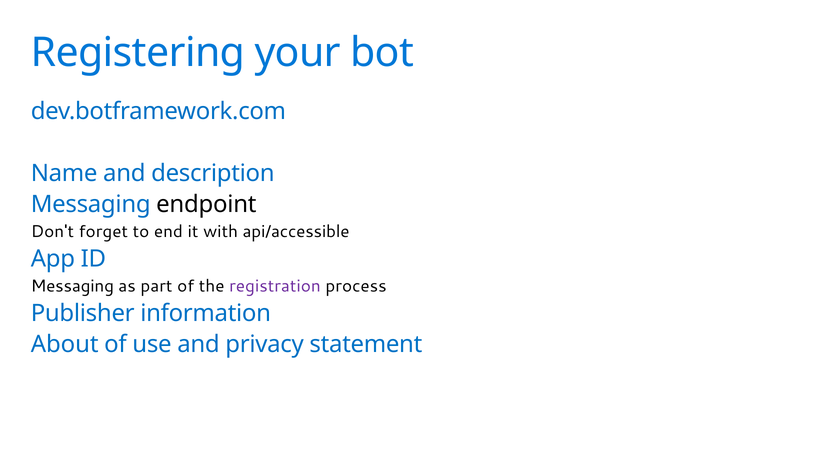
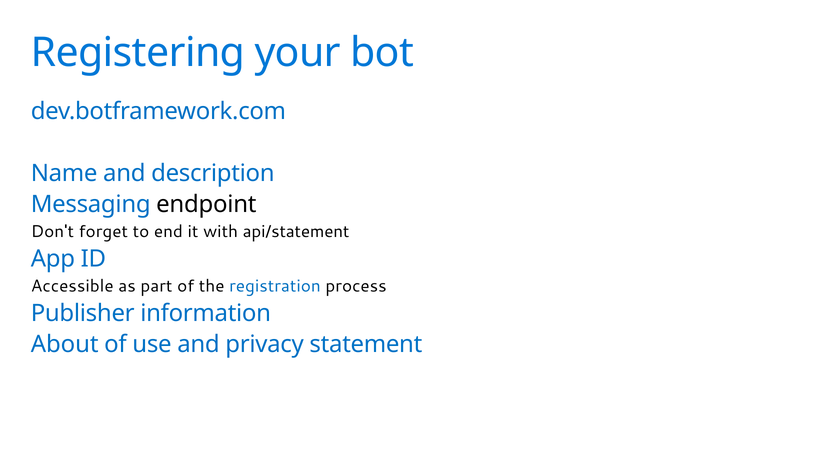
api/accessible: api/accessible -> api/statement (296, 232)
Messaging: Messaging -> Accessible (72, 286)
registration colour: purple -> blue (275, 286)
